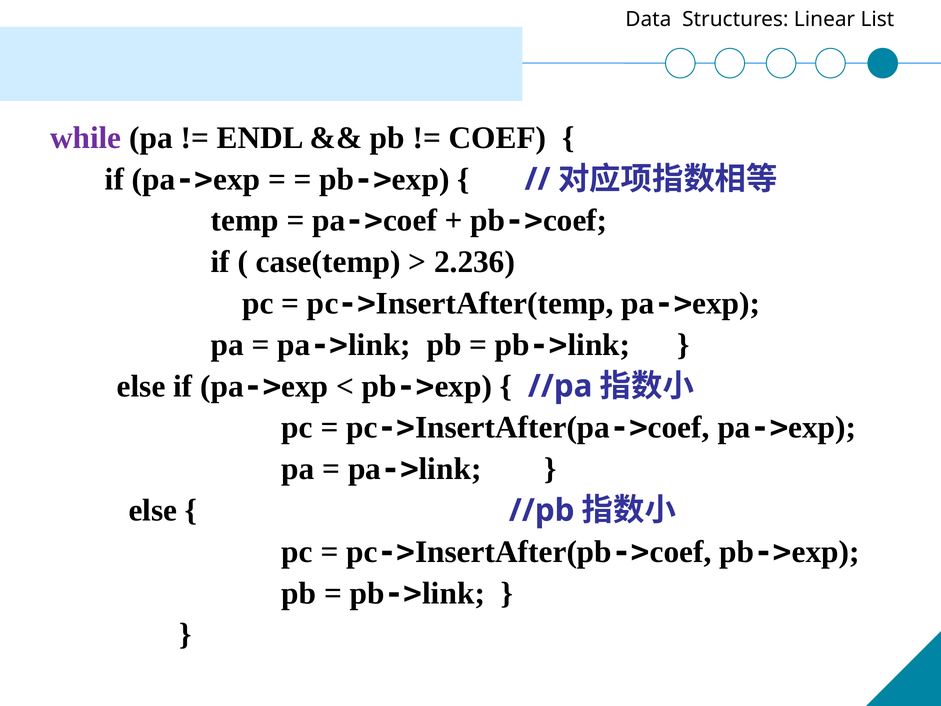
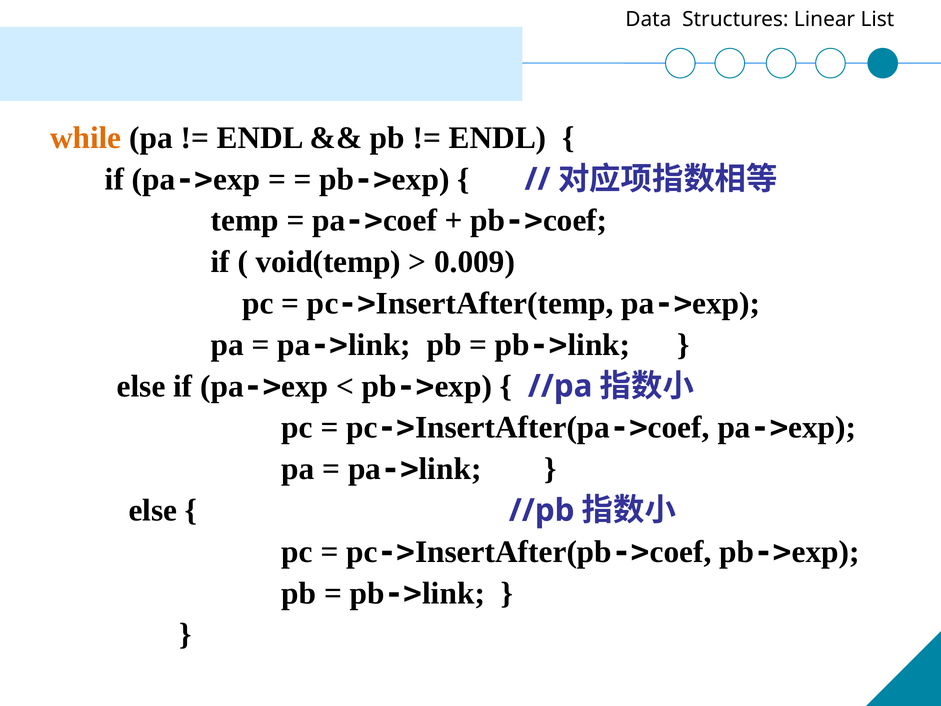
while colour: purple -> orange (86, 138)
COEF: COEF -> ENDL (498, 138)
case(temp: case(temp -> void(temp (328, 262)
2.236: 2.236 -> 0.009 (475, 262)
